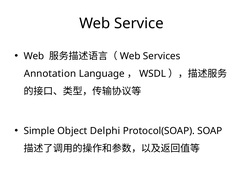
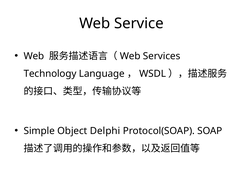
Annotation: Annotation -> Technology (50, 74)
